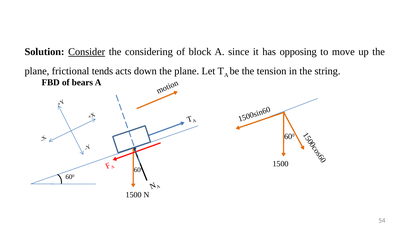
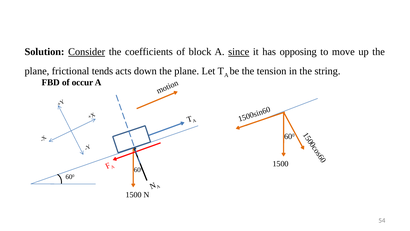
considering: considering -> coefficients (149, 52)
since underline: none -> present (239, 52)
bears: bears -> occur (82, 82)
